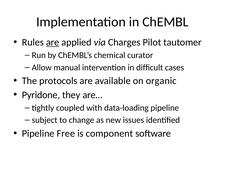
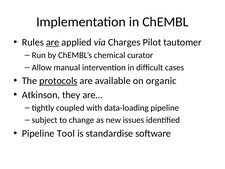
protocols underline: none -> present (58, 81)
Pyridone: Pyridone -> Atkinson (41, 95)
Free: Free -> Tool (66, 133)
component: component -> standardise (109, 133)
